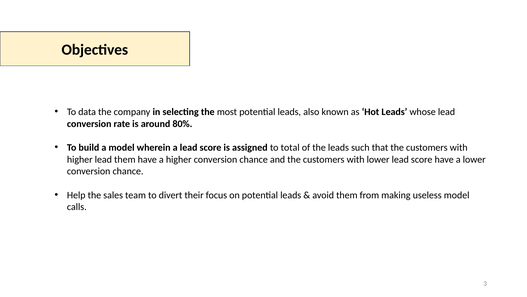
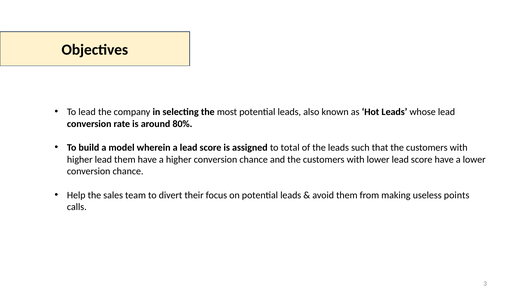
To data: data -> lead (87, 112)
useless model: model -> points (457, 195)
